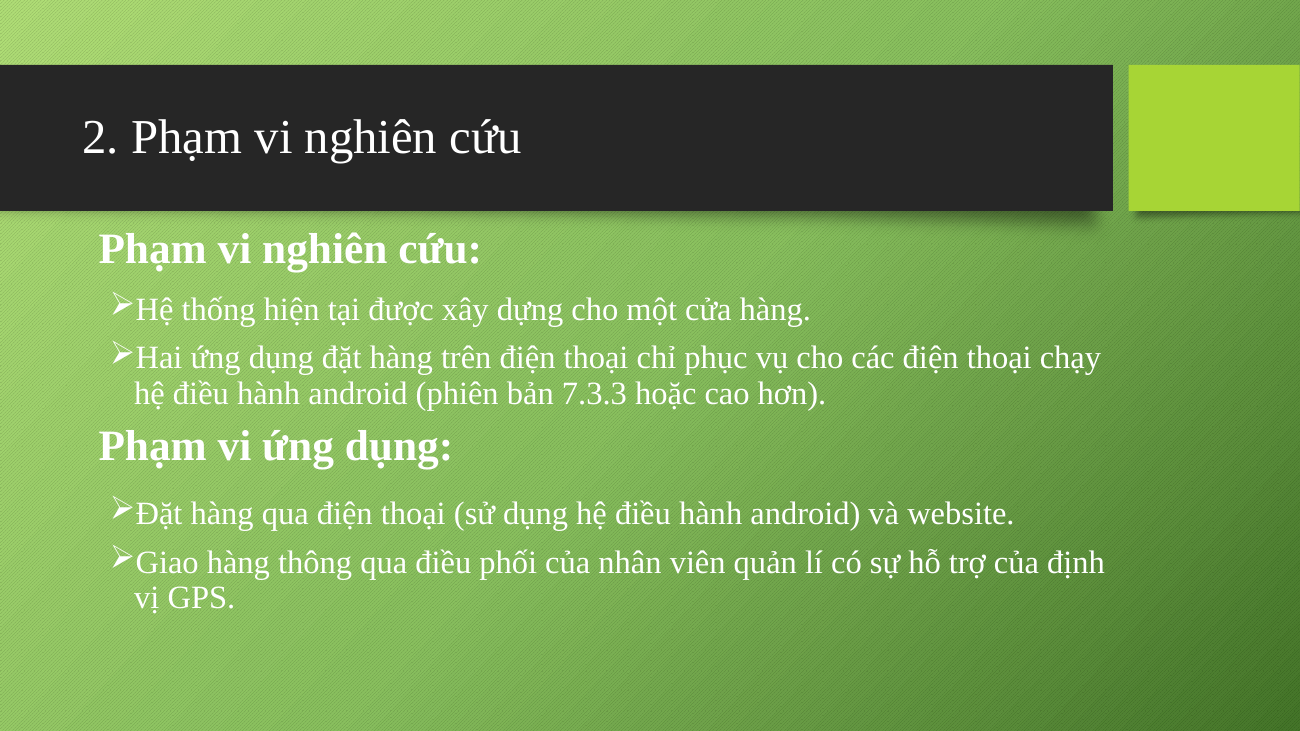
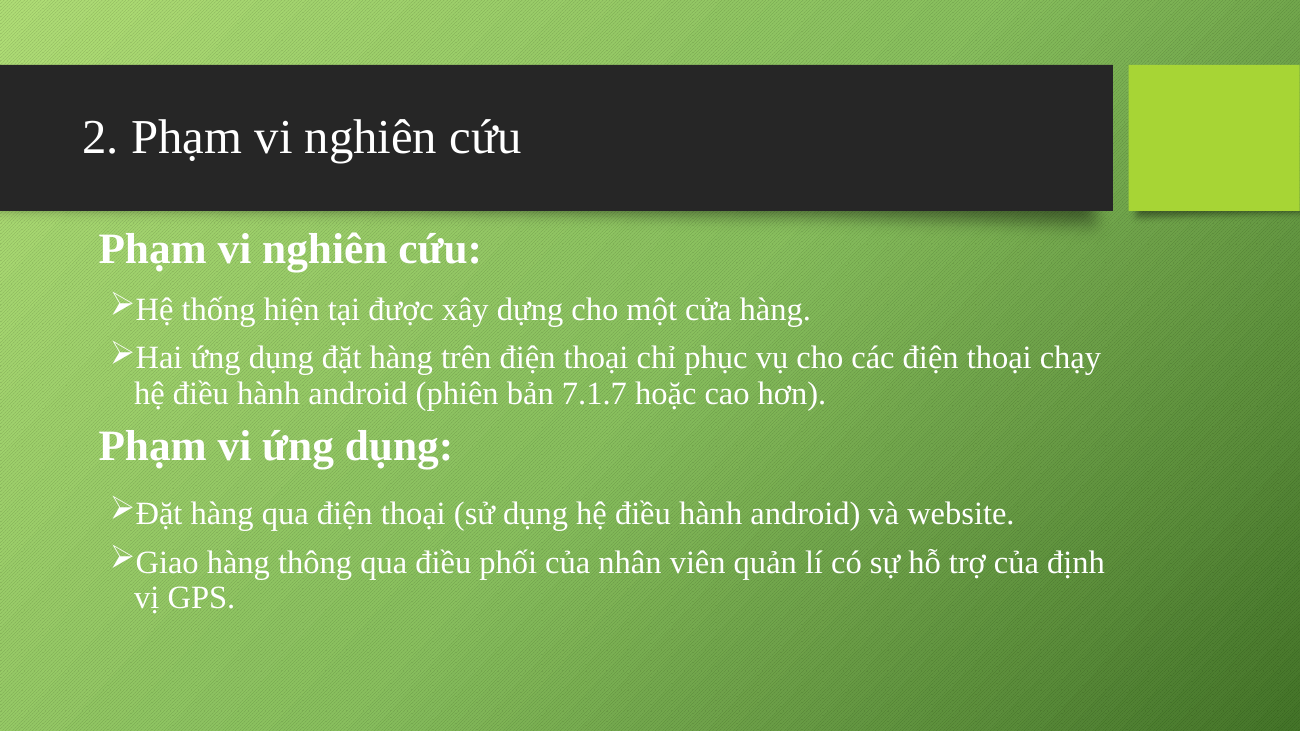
7.3.3: 7.3.3 -> 7.1.7 (594, 393)
